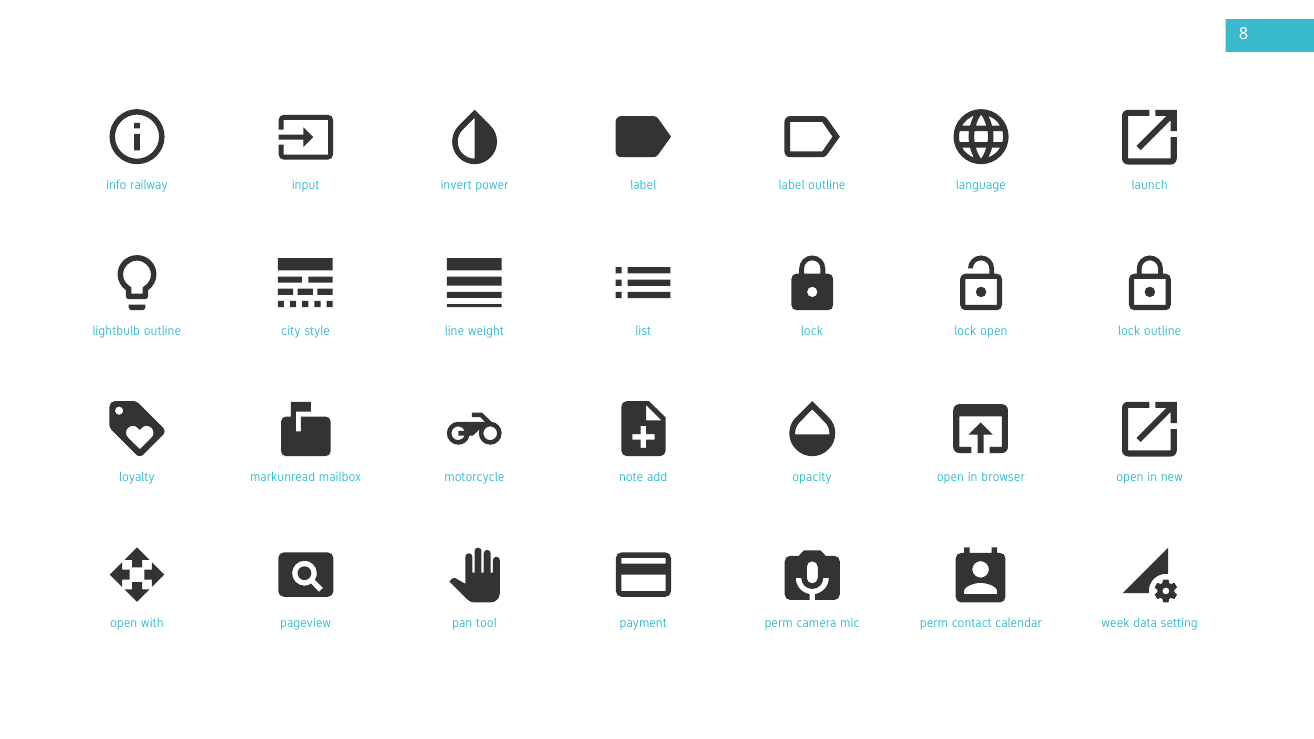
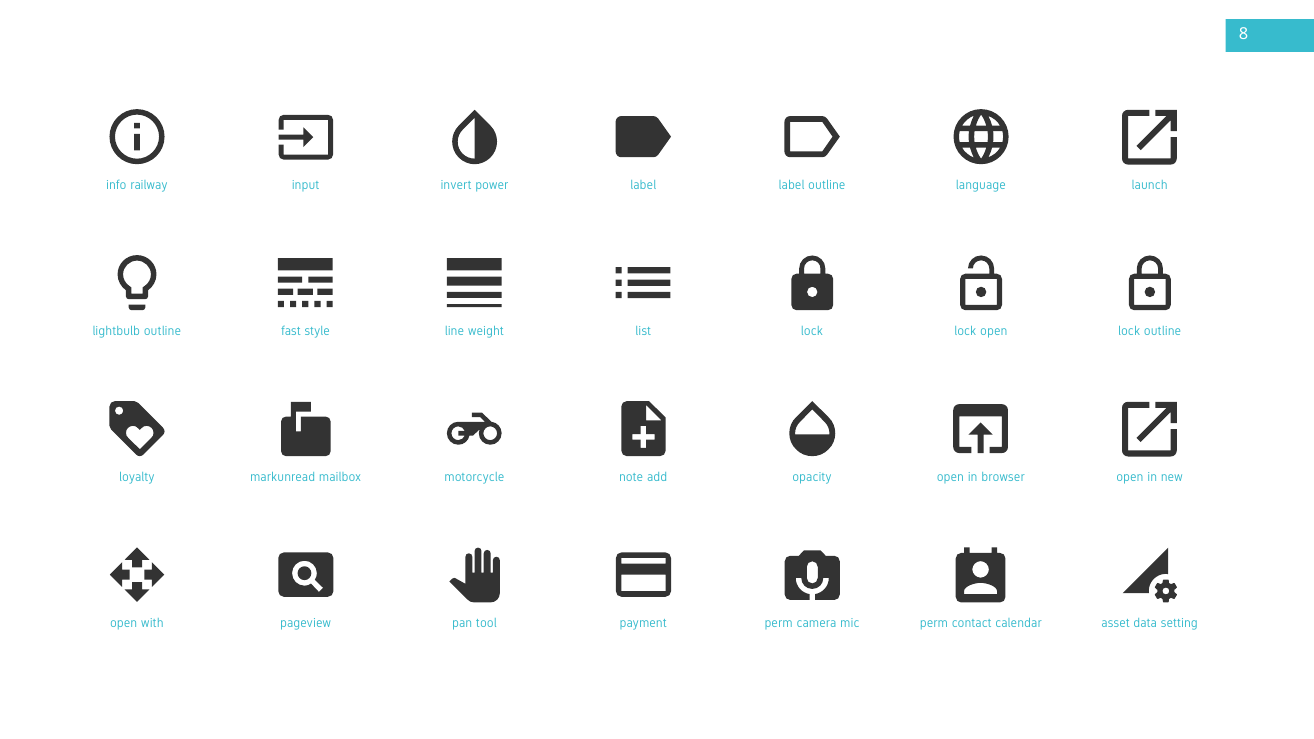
city: city -> fast (291, 331)
week: week -> asset (1116, 623)
